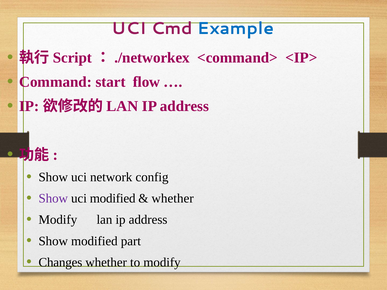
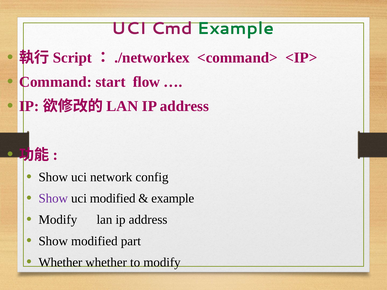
Example colour: blue -> green (236, 29)
whether: whether -> example (173, 199)
Changes: Changes -> Whether (60, 262)
